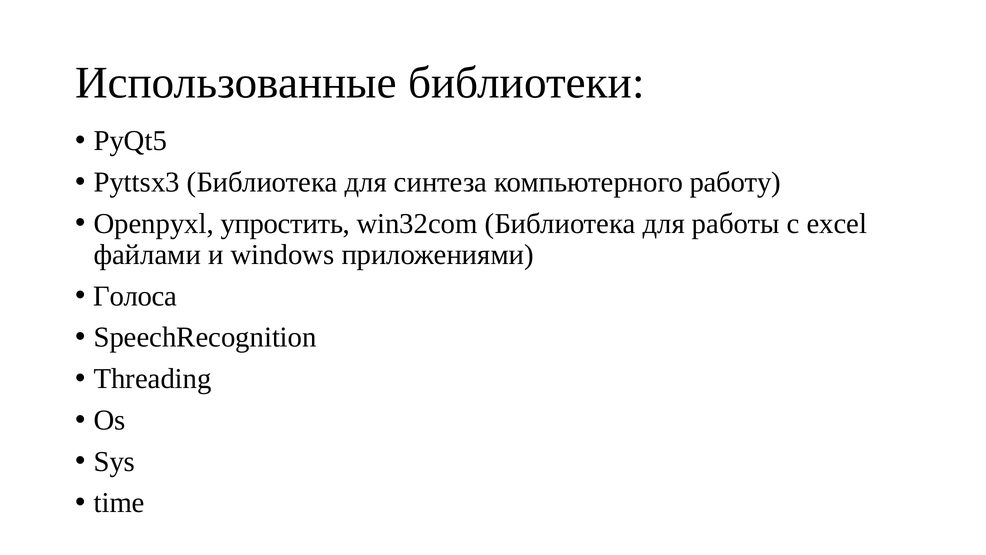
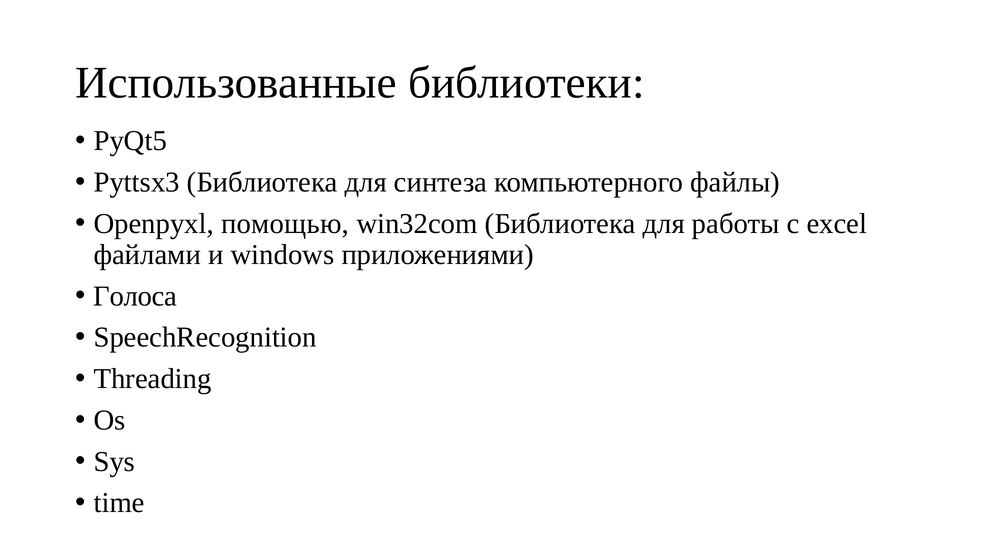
работу: работу -> файлы (735, 182)
упростить: упростить -> помощью (285, 223)
